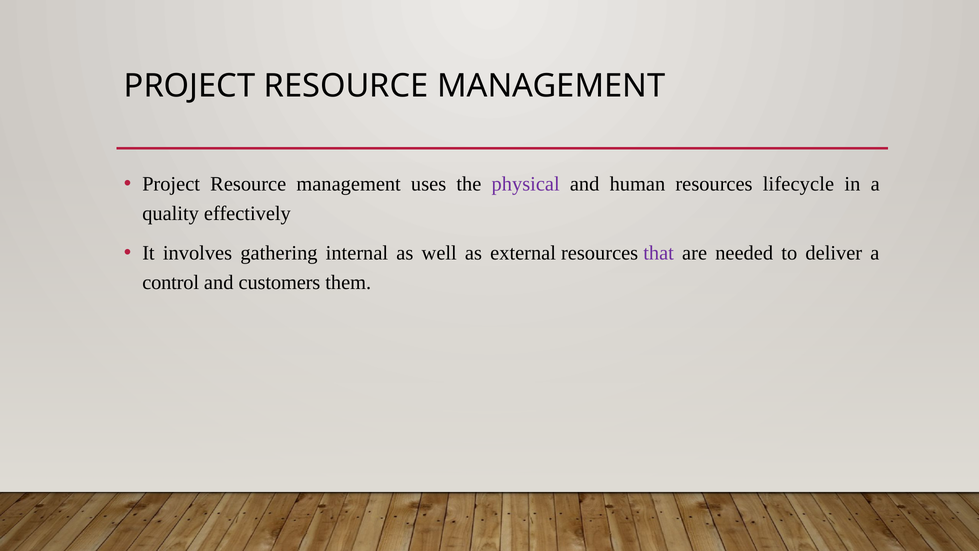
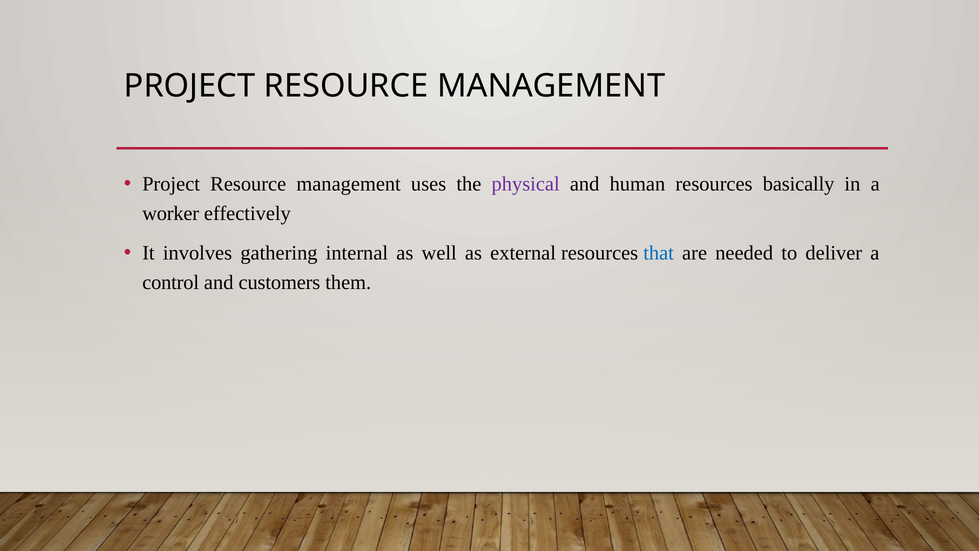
lifecycle: lifecycle -> basically (799, 184)
quality: quality -> worker (171, 213)
that colour: purple -> blue (659, 253)
